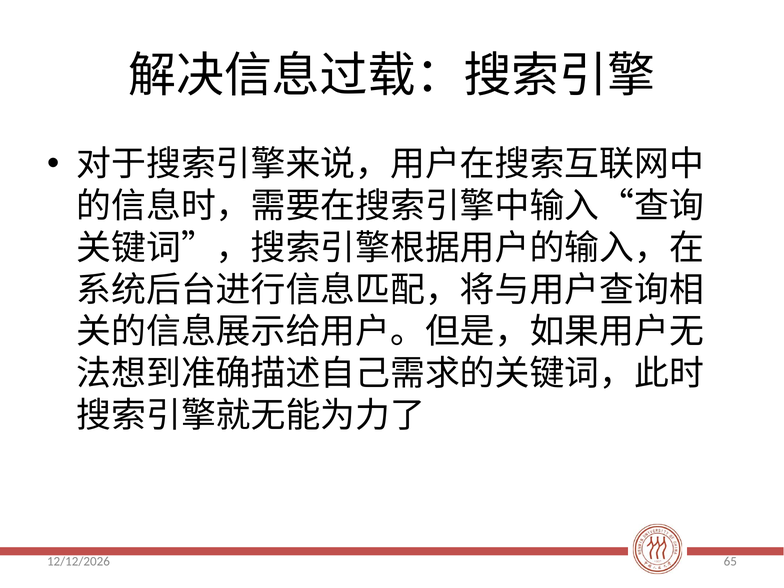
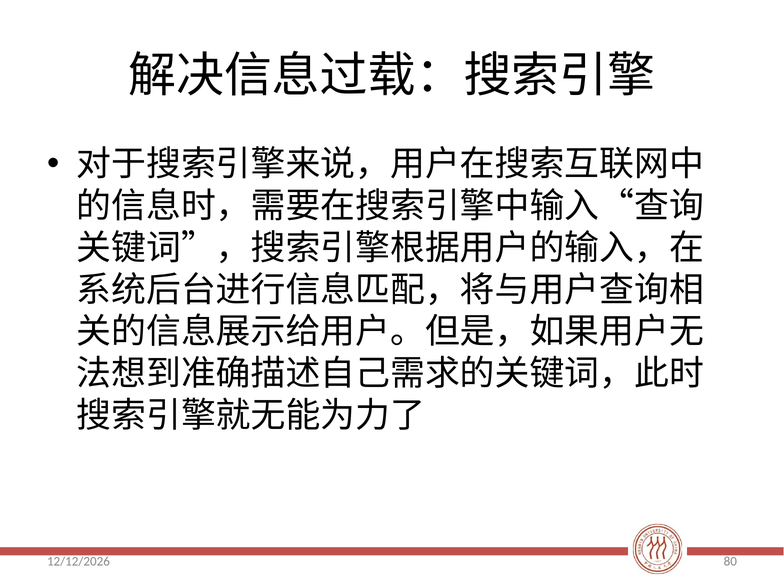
65: 65 -> 80 (730, 561)
